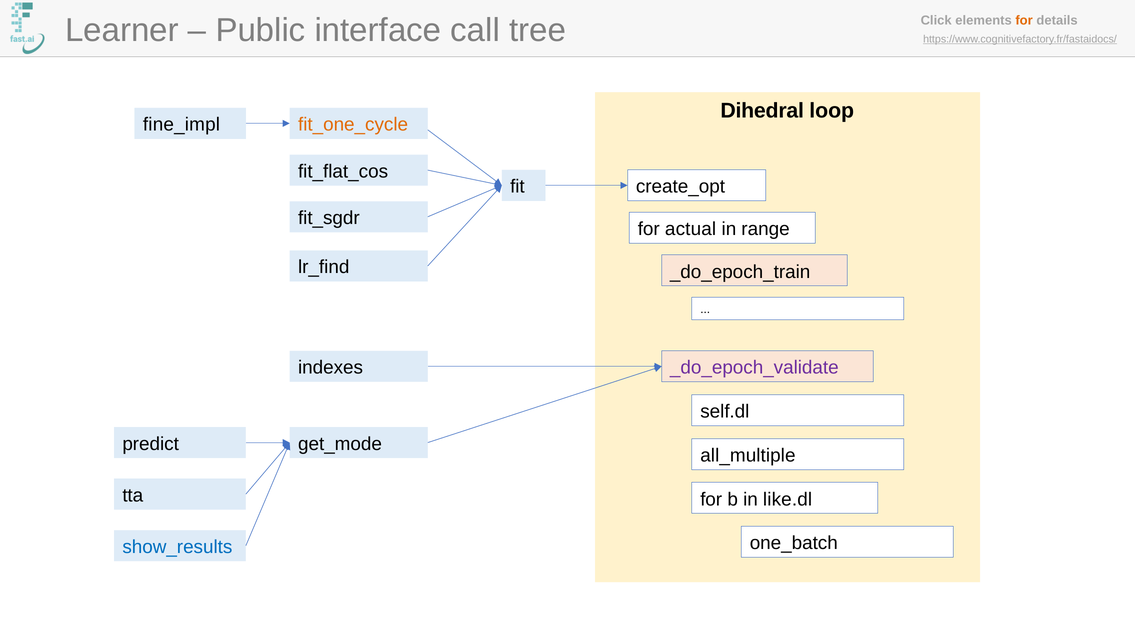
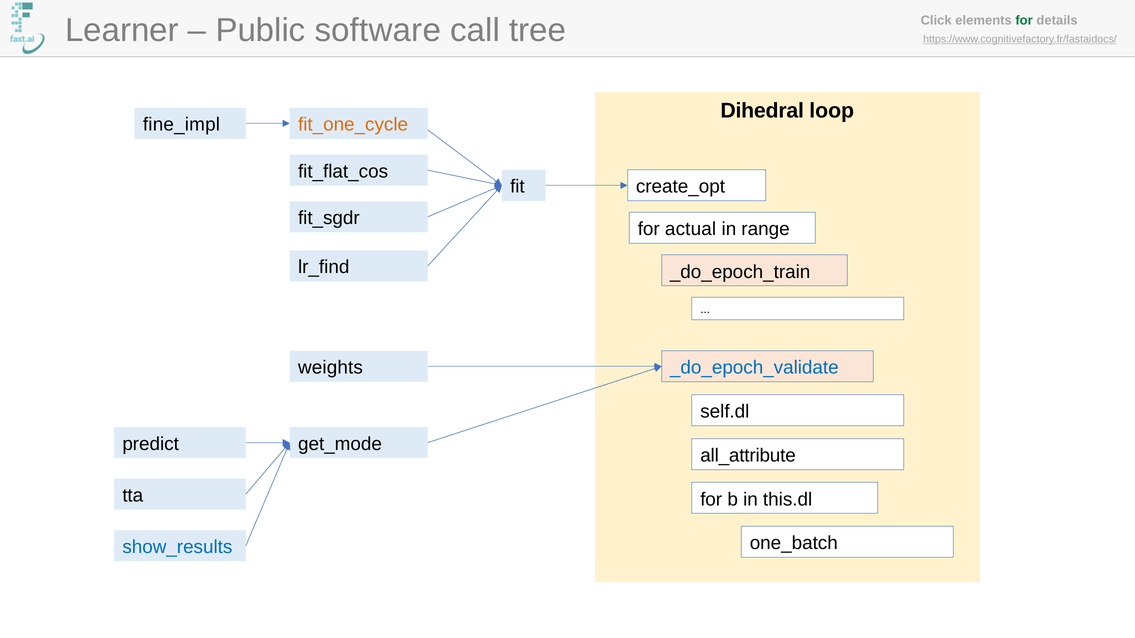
for colour: orange -> green (1024, 21)
interface: interface -> software (378, 30)
indexes: indexes -> weights (330, 368)
_do_epoch_validate colour: purple -> blue (754, 368)
all_multiple: all_multiple -> all_attribute (748, 456)
like.dl: like.dl -> this.dl (788, 500)
